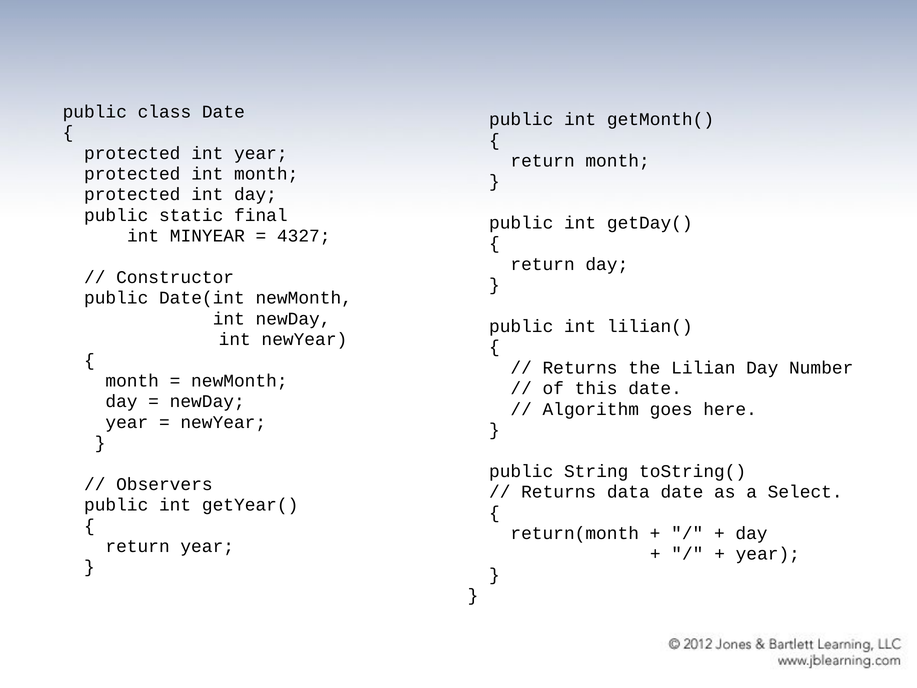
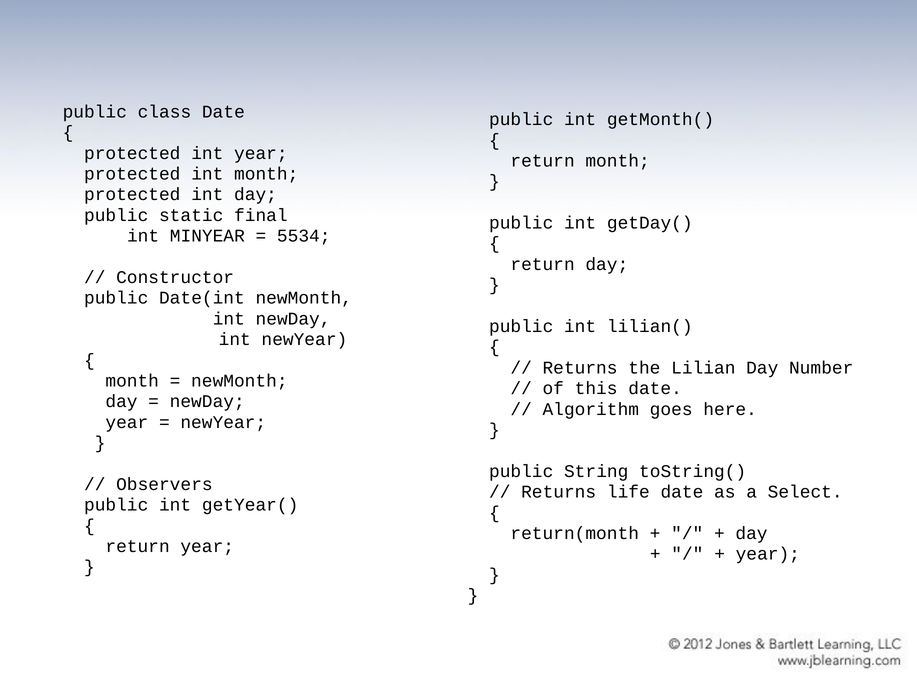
4327: 4327 -> 5534 (304, 236)
data: data -> life (628, 492)
